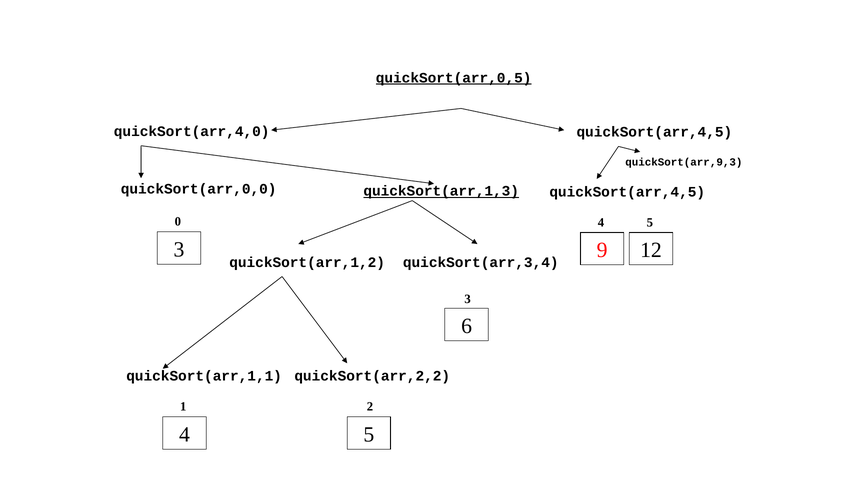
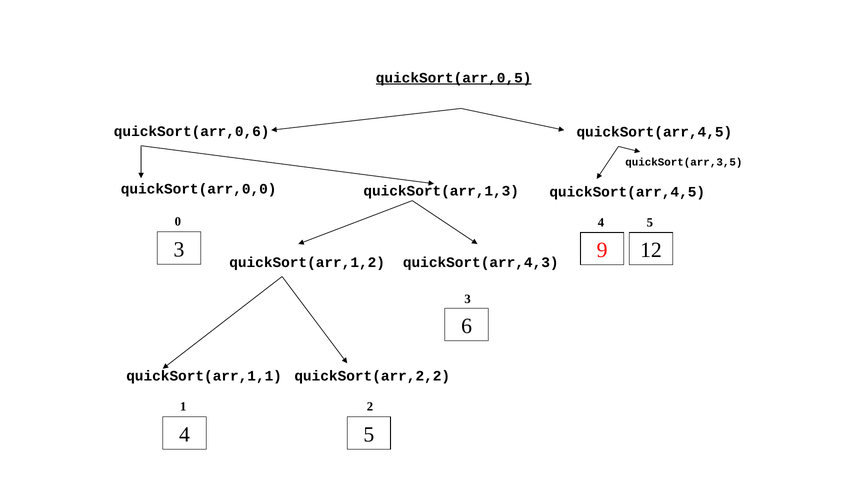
quickSort(arr,4,0: quickSort(arr,4,0 -> quickSort(arr,0,6 (192, 132)
quickSort(arr,9,3: quickSort(arr,9,3 -> quickSort(arr,3,5 (684, 162)
quickSort(arr,1,3 underline: present -> none (441, 191)
quickSort(arr,3,4: quickSort(arr,3,4 -> quickSort(arr,4,3 (481, 262)
